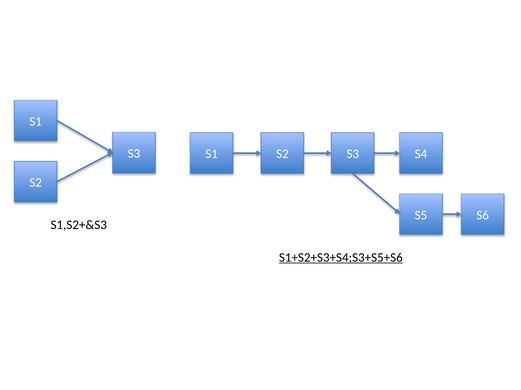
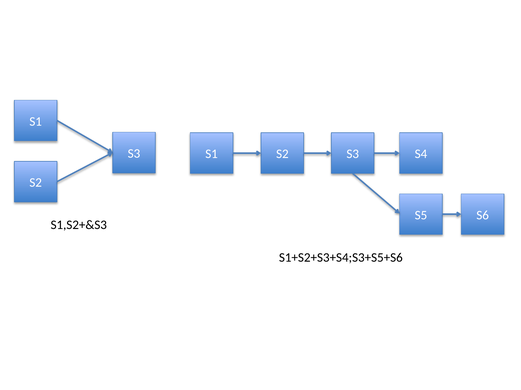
S1+S2+S3+S4;S3+S5+S6 underline: present -> none (341, 258)
